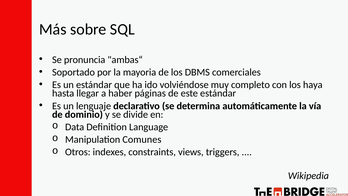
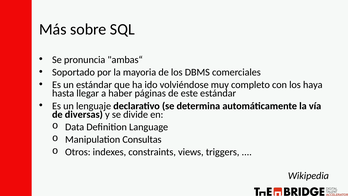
dominio: dominio -> diversas (84, 114)
Comunes: Comunes -> Consultas (142, 139)
